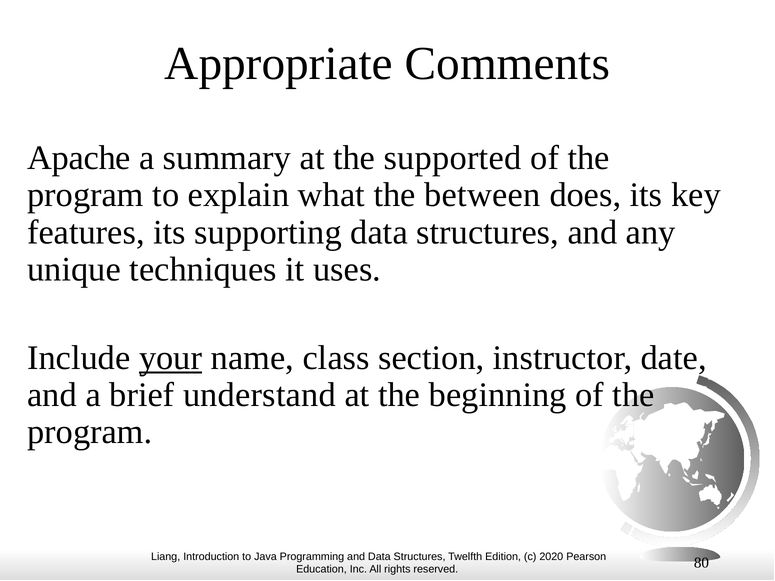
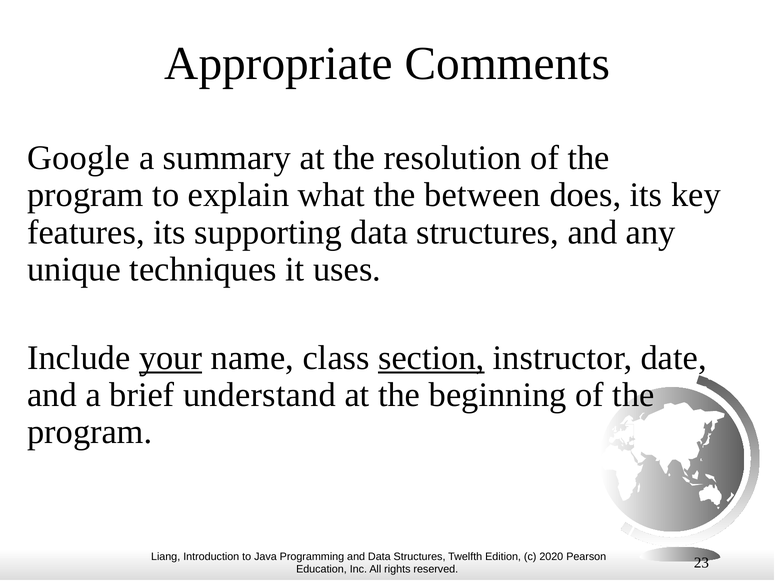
Apache: Apache -> Google (79, 158)
supported: supported -> resolution (453, 158)
section underline: none -> present (431, 358)
80: 80 -> 23 (701, 563)
